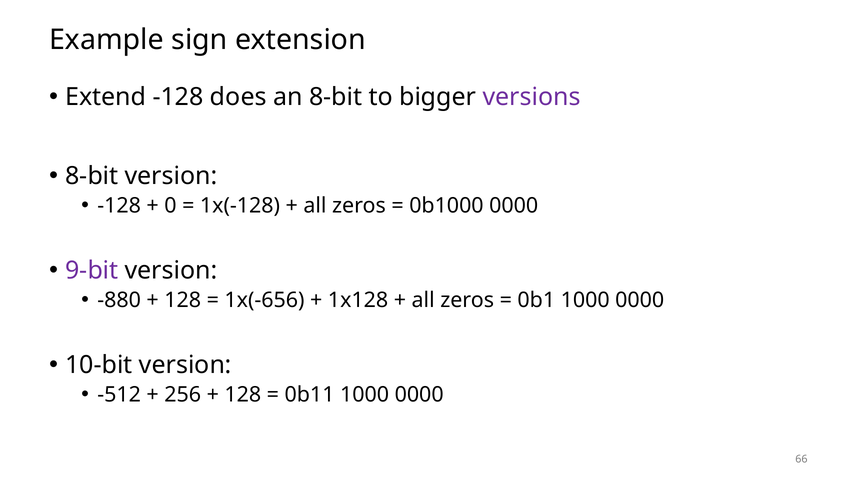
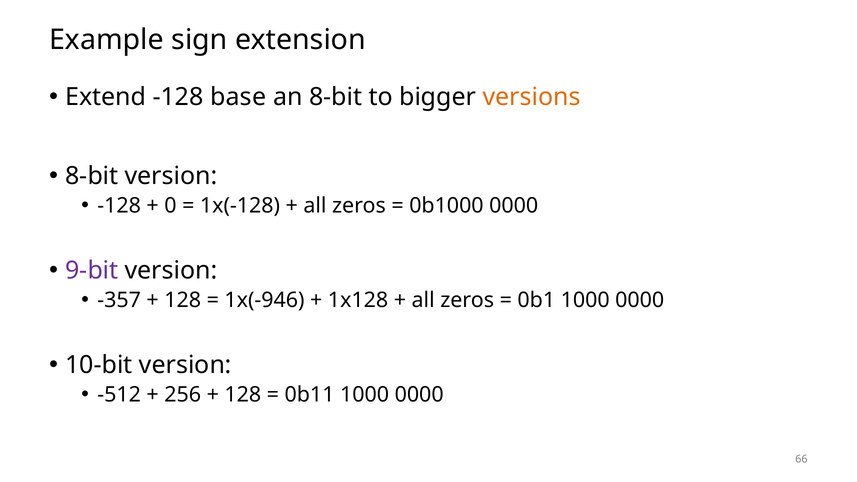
does: does -> base (238, 97)
versions colour: purple -> orange (532, 97)
-880: -880 -> -357 (119, 300)
1x(-656: 1x(-656 -> 1x(-946 (264, 300)
